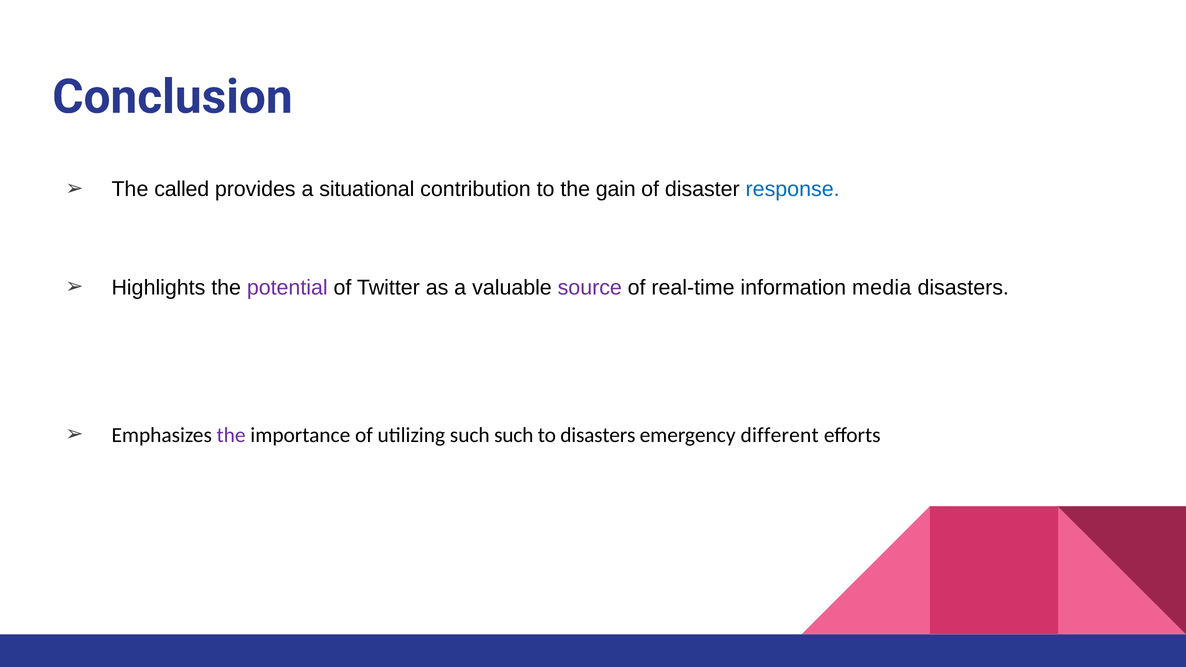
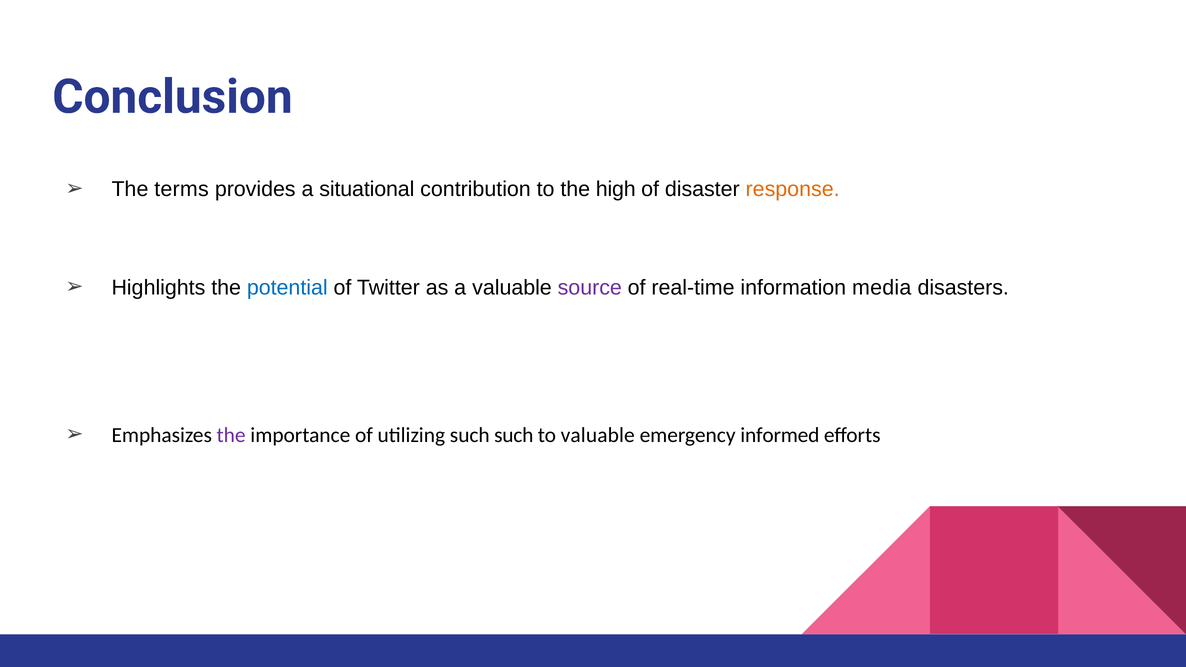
called: called -> terms (182, 189)
gain: gain -> high (616, 189)
response colour: blue -> orange (793, 189)
potential colour: purple -> blue (287, 288)
to disasters: disasters -> valuable (598, 435)
different: different -> informed (780, 435)
